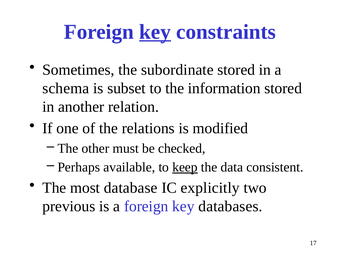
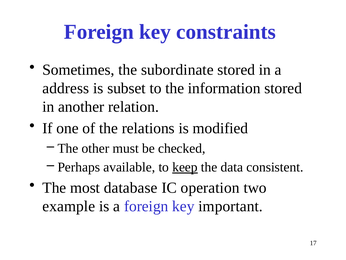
key underline: present -> none (155, 32)
schema: schema -> address (66, 88)
explicitly: explicitly -> operation (210, 187)
previous: previous -> example (69, 206)
databases: databases -> important (231, 206)
